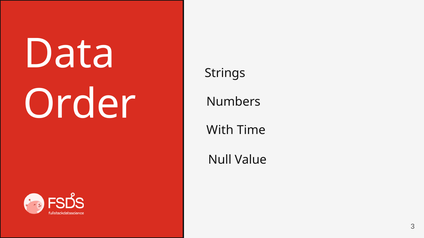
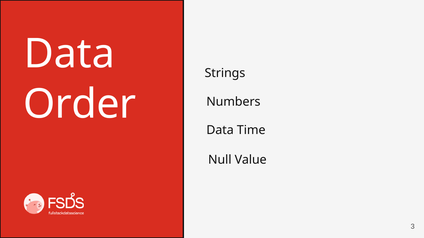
With: With -> Data (220, 130)
